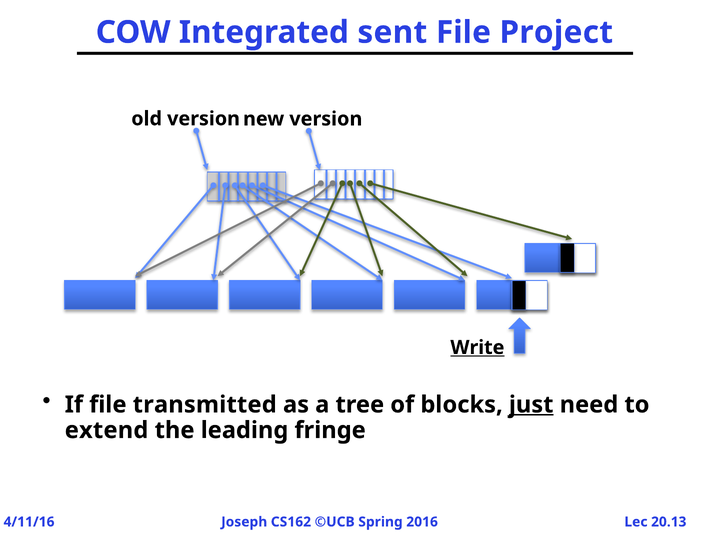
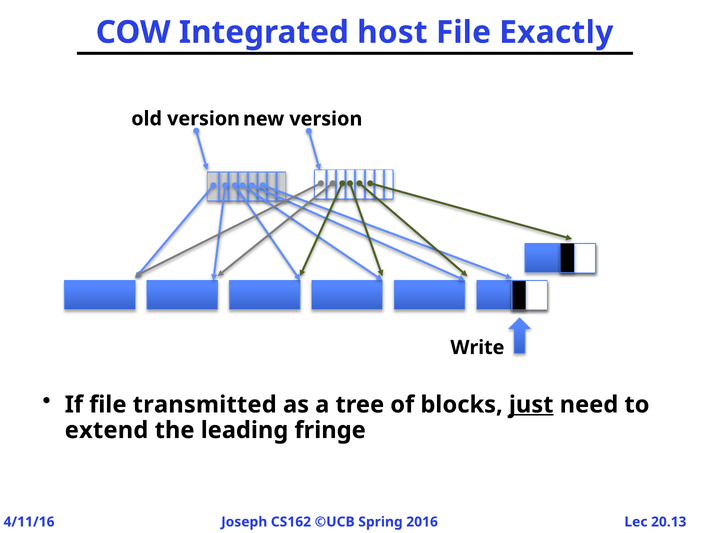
sent: sent -> host (392, 32)
Project: Project -> Exactly (556, 32)
Write underline: present -> none (477, 347)
